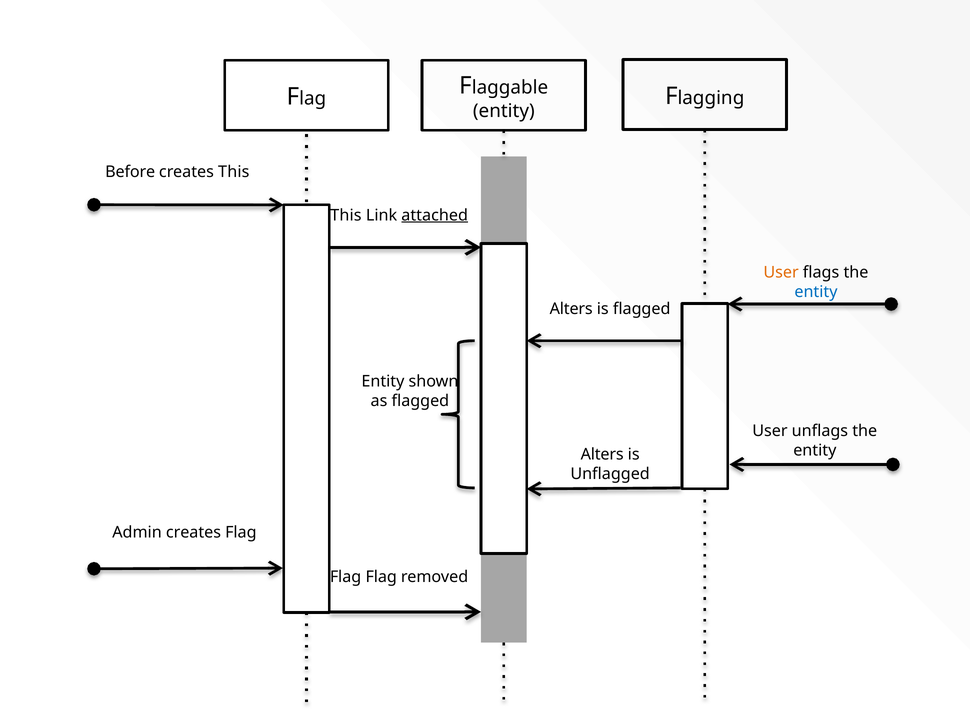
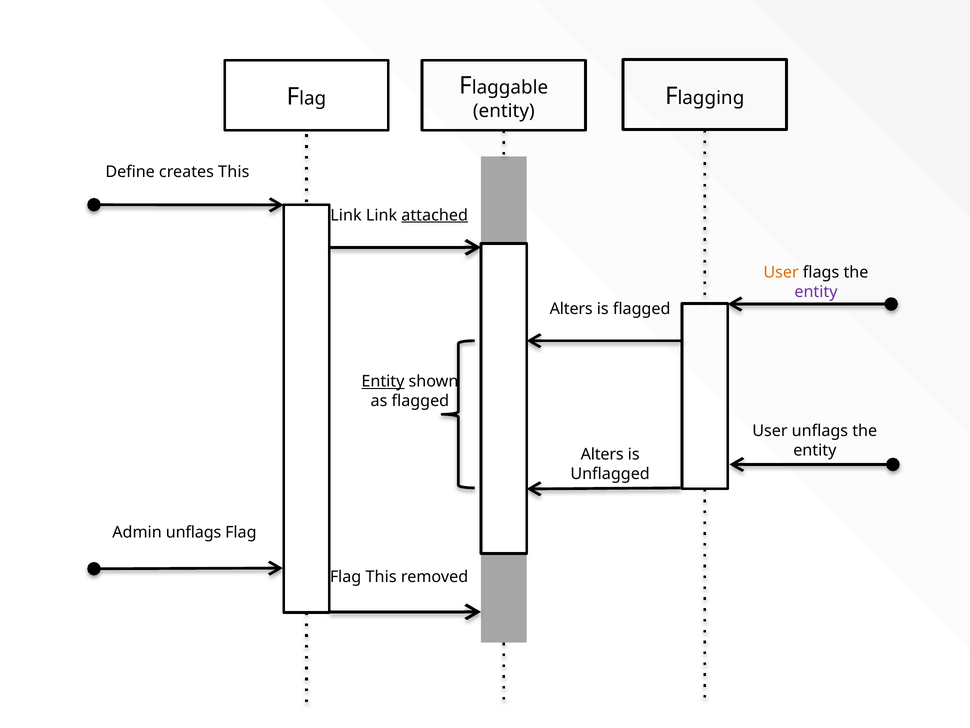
Before: Before -> Define (130, 172)
This: This -> Link (346, 215)
entity colour: blue -> purple (816, 292)
Entity underline: none -> present (383, 381)
Admin creates: creates -> unflags (194, 532)
Flag Flag: Flag -> This (381, 576)
